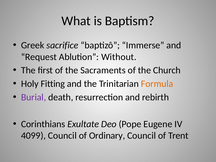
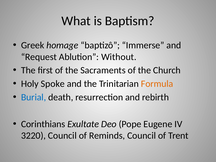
sacrifice: sacrifice -> homage (62, 45)
Fitting: Fitting -> Spoke (53, 84)
Burial colour: purple -> blue (34, 97)
4099: 4099 -> 3220 (33, 136)
Ordinary: Ordinary -> Reminds (107, 136)
